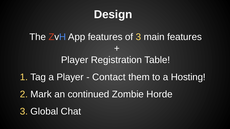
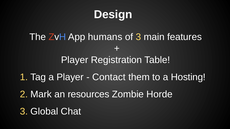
App features: features -> humans (105, 37)
continued: continued -> resources (88, 95)
